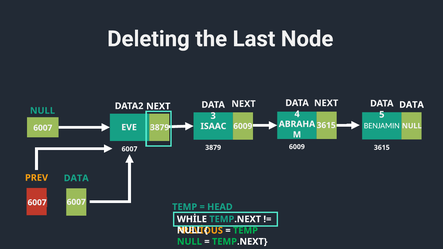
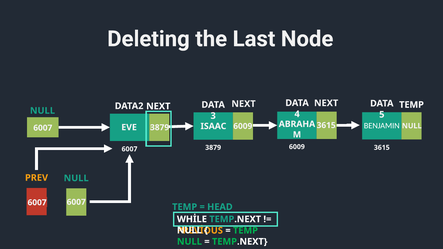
DATA: DATA -> TEMP (412, 105)
DATA: DATA -> NULL (76, 178)
